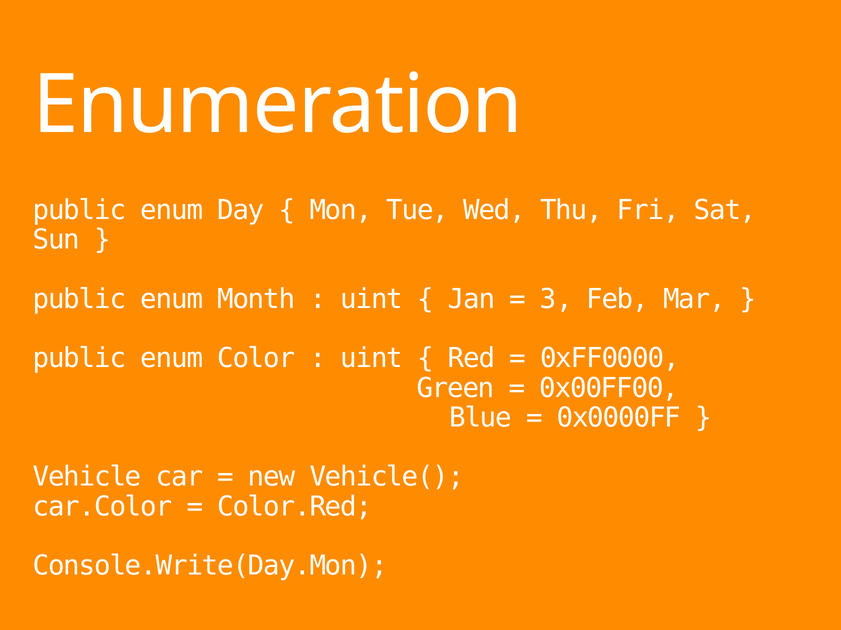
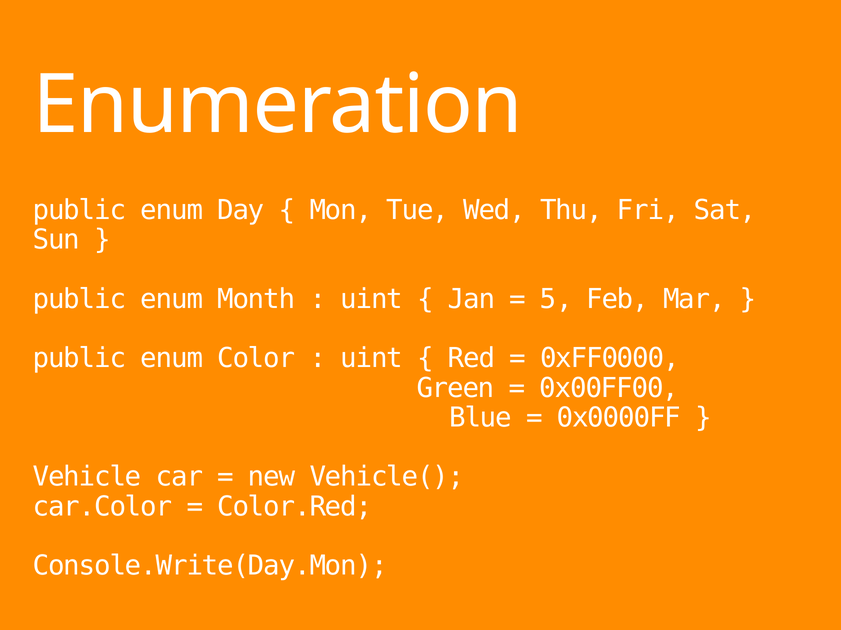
3: 3 -> 5 (556, 299)
